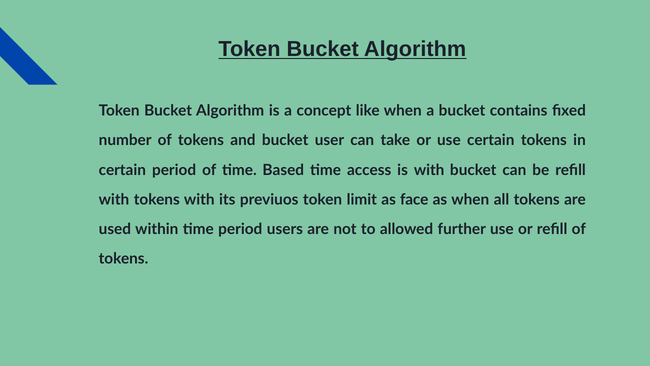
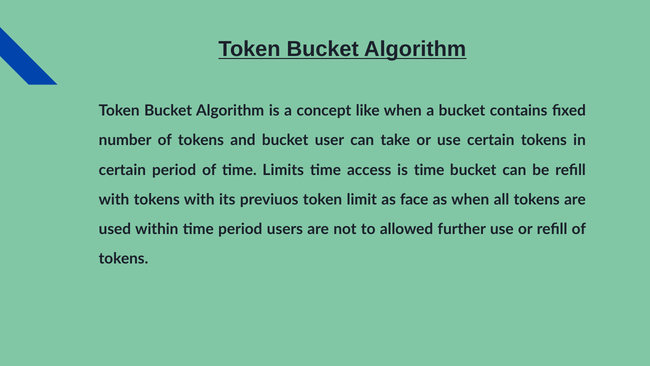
Based: Based -> Limits (283, 170)
is with: with -> time (429, 170)
